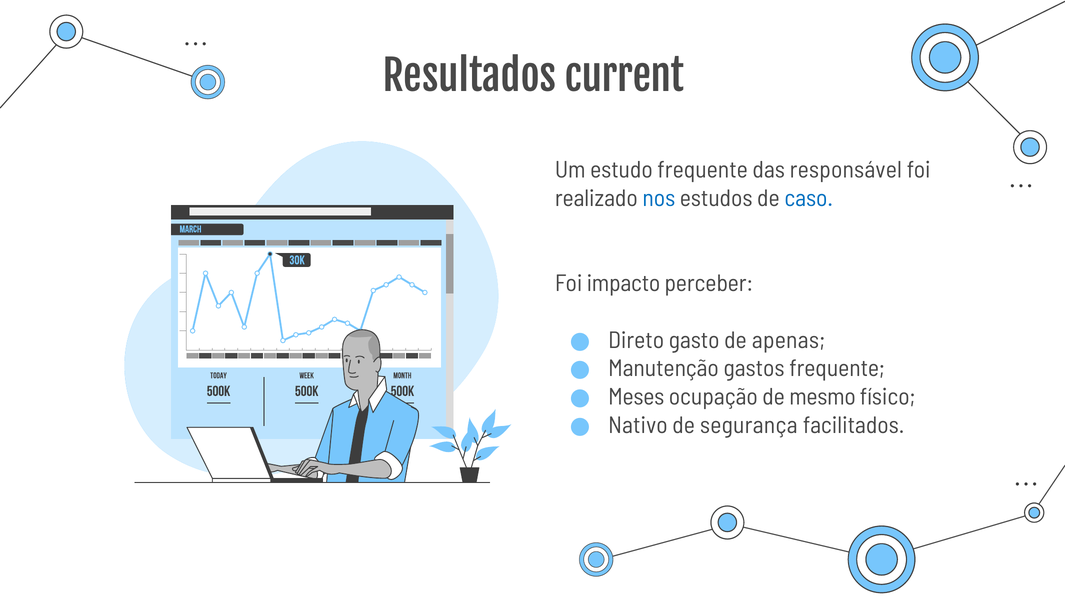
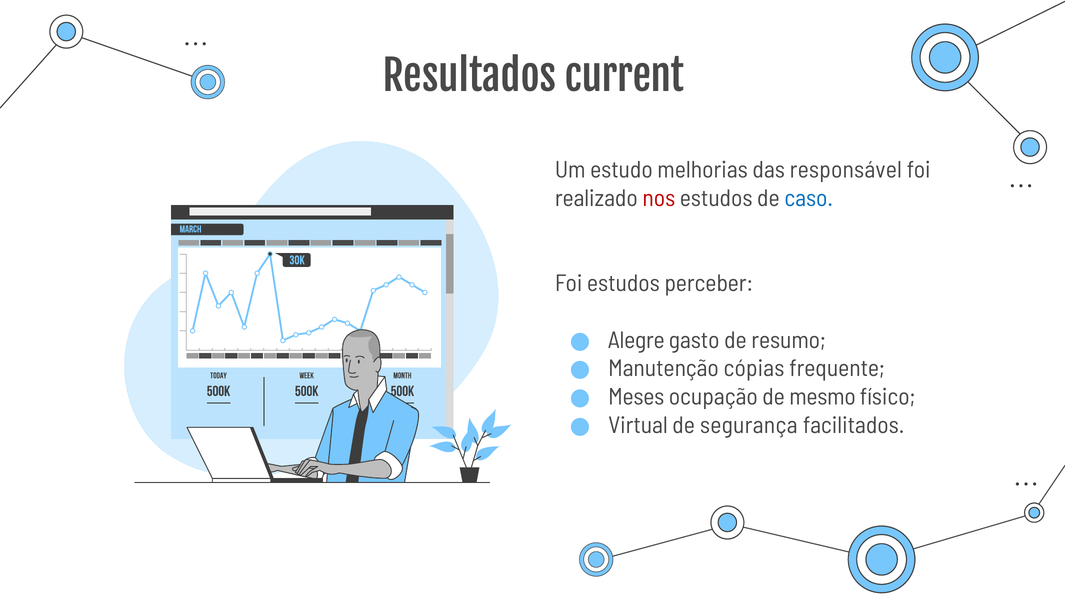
estudo frequente: frequente -> melhorias (703, 170)
nos colour: blue -> red (659, 198)
Foi impacto: impacto -> estudos (623, 284)
Direto: Direto -> Alegre (636, 340)
apenas: apenas -> resumo (789, 340)
gastos: gastos -> cópias (754, 369)
Nativo: Nativo -> Virtual (638, 425)
